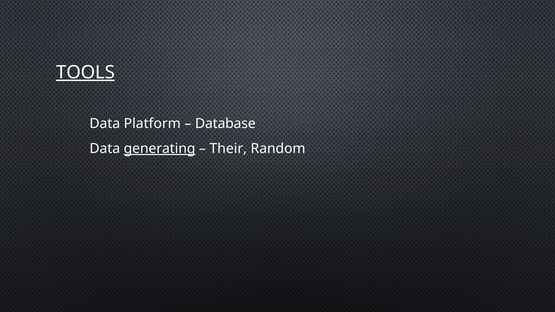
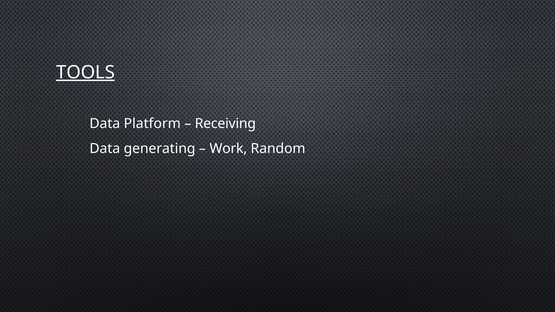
Database: Database -> Receiving (225, 124)
generating underline: present -> none (160, 149)
Their: Their -> Work (228, 149)
